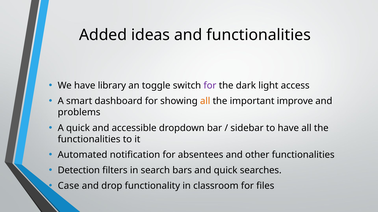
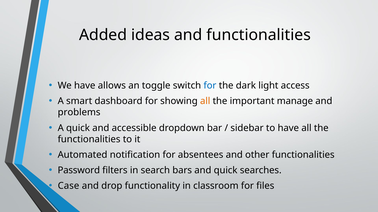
library: library -> allows (112, 86)
for colour: purple -> blue (210, 86)
improve: improve -> manage (295, 101)
Detection: Detection -> Password (79, 171)
